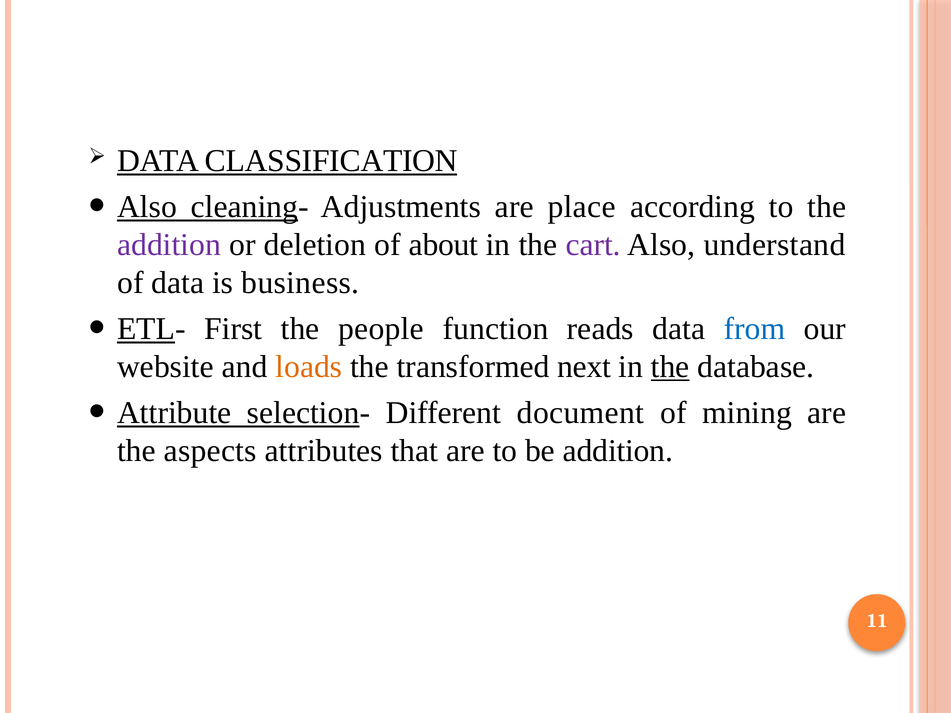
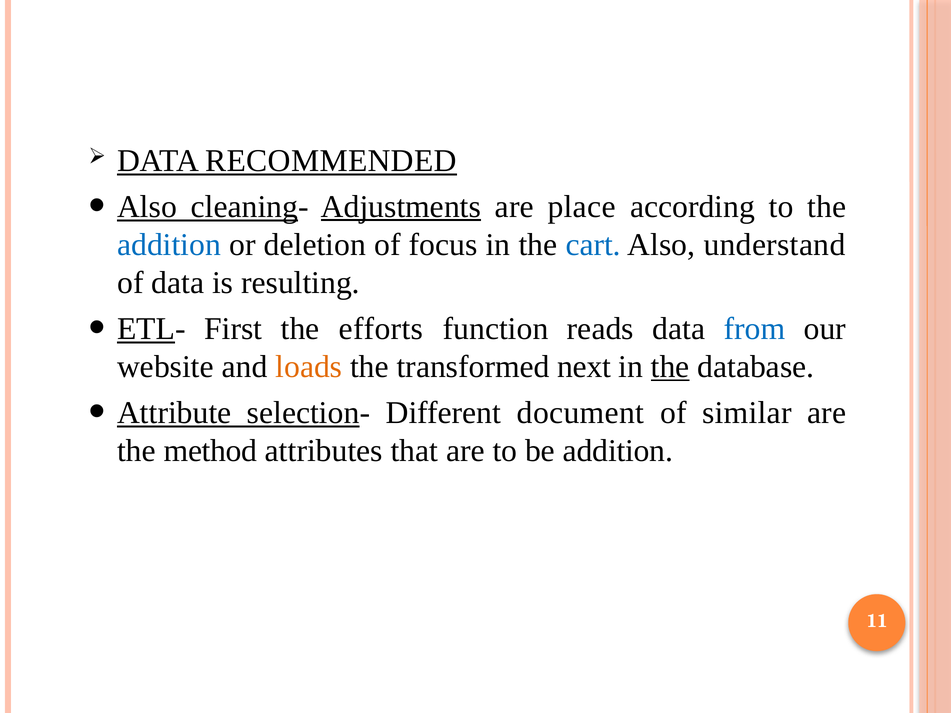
CLASSIFICATION: CLASSIFICATION -> RECOMMENDED (331, 161)
Adjustments underline: none -> present (401, 207)
addition colour: purple -> blue (169, 245)
about: about -> focus (443, 245)
cart colour: purple -> blue (593, 245)
business: business -> resulting (300, 283)
people: people -> efforts (381, 329)
mining: mining -> similar (747, 413)
aspects: aspects -> method (211, 451)
